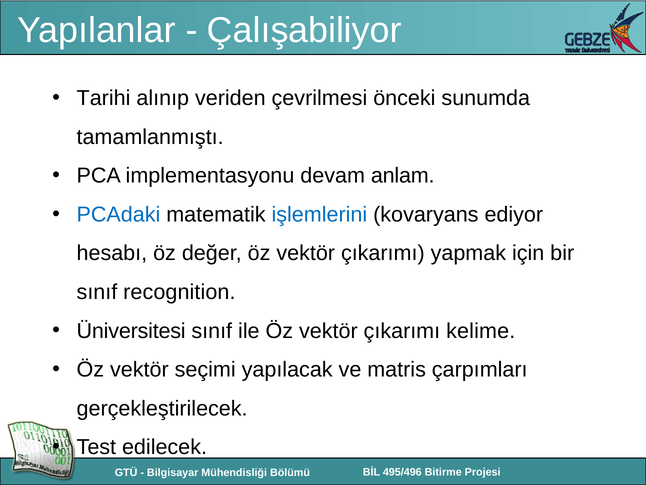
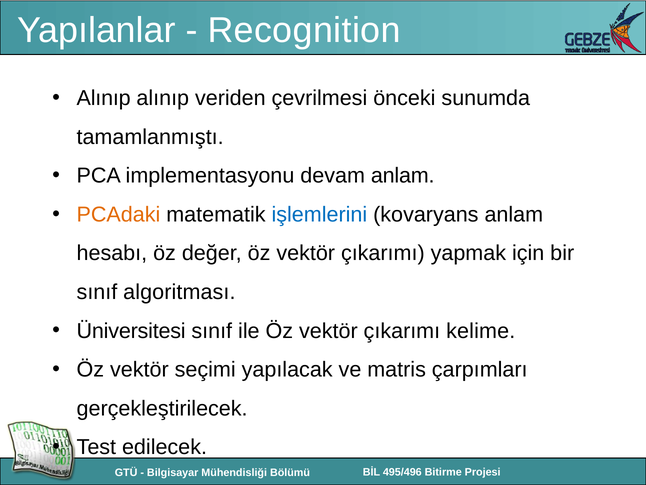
Çalışabiliyor: Çalışabiliyor -> Recognition (304, 30)
Tarihi: Tarihi -> Alınıp (104, 98)
PCAdaki colour: blue -> orange (118, 214)
kovaryans ediyor: ediyor -> anlam (514, 214)
recognition: recognition -> algoritması (179, 292)
